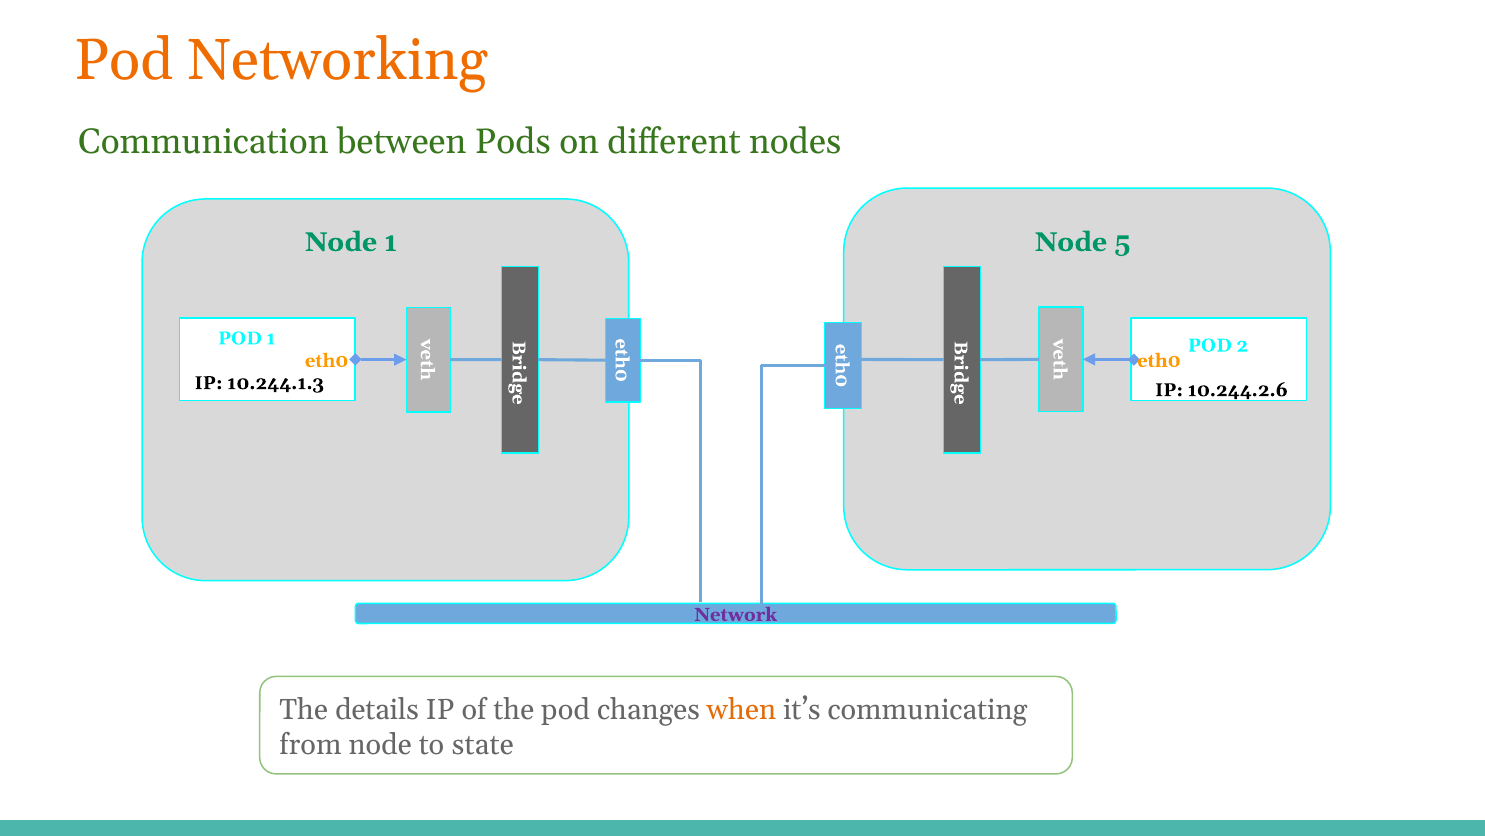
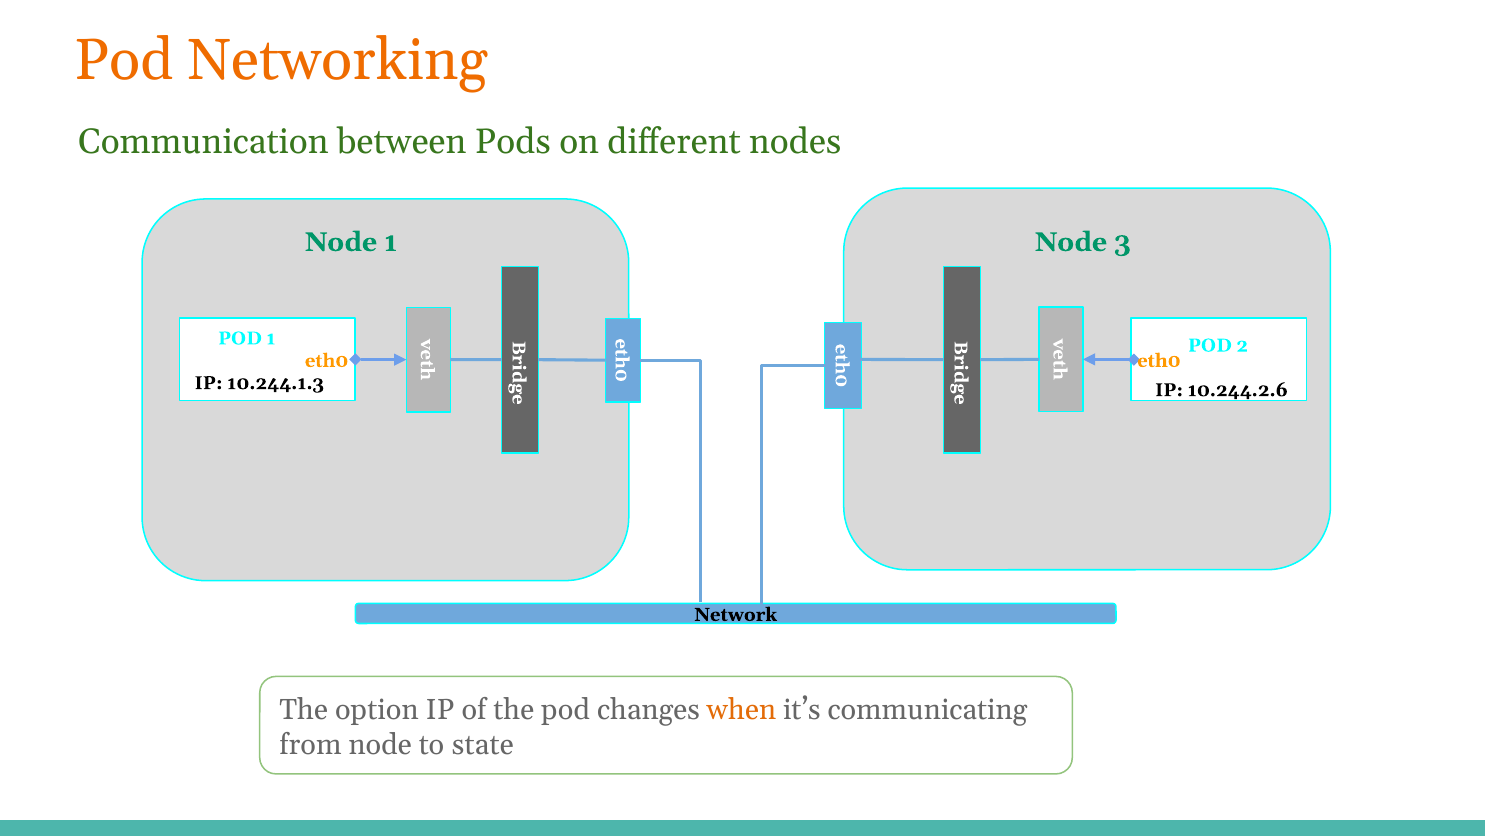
5: 5 -> 3 (1122, 242)
Network colour: purple -> black (736, 614)
details: details -> option (377, 709)
